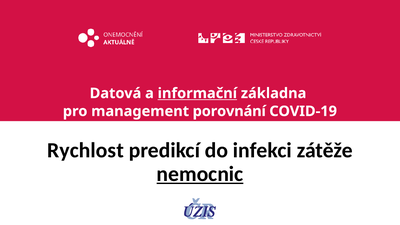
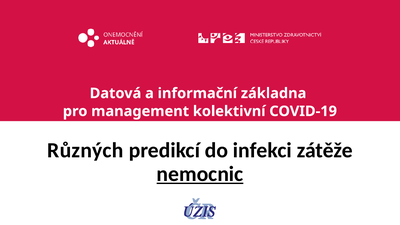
informační underline: present -> none (197, 93)
porovnání: porovnání -> kolektivní (229, 111)
Rychlost: Rychlost -> Různých (85, 150)
